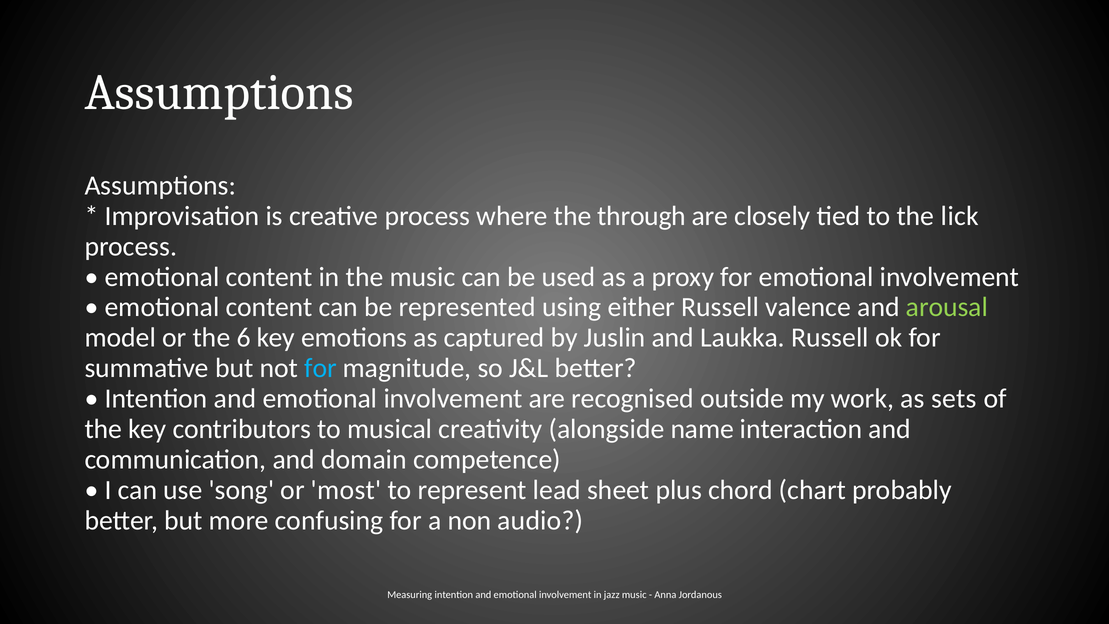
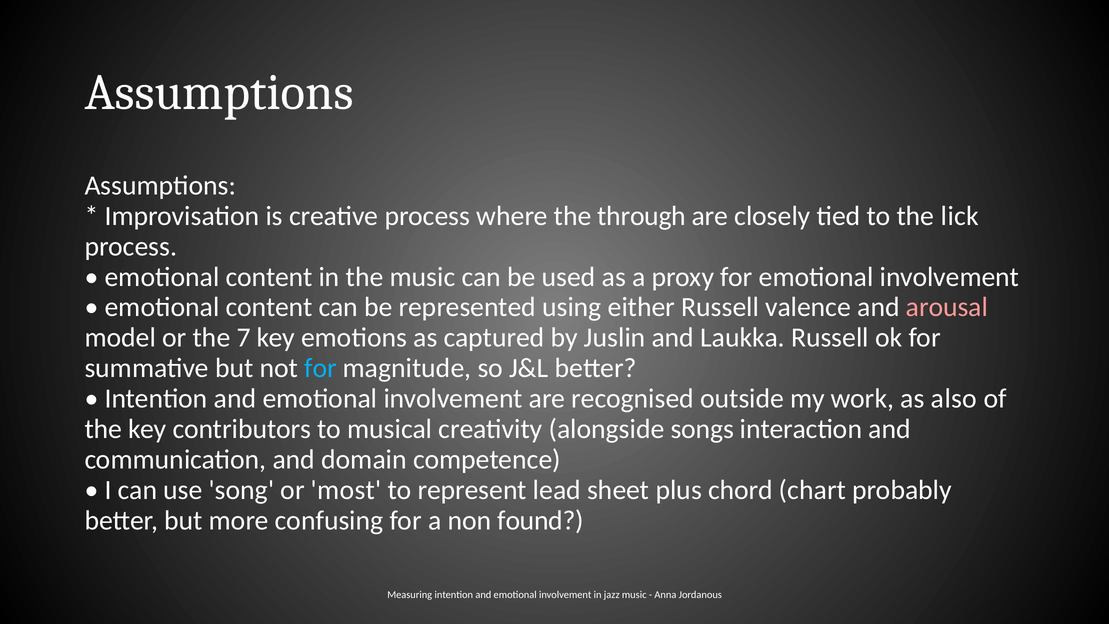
arousal colour: light green -> pink (947, 307)
6: 6 -> 7 (244, 338)
sets: sets -> also (954, 399)
name: name -> songs (702, 429)
audio: audio -> found (541, 520)
